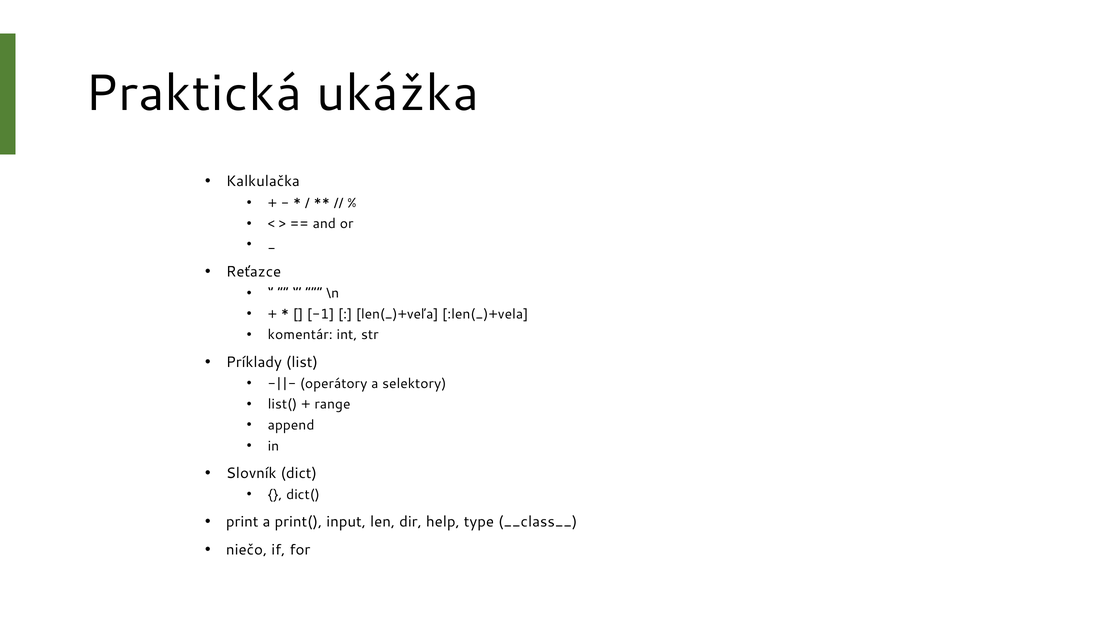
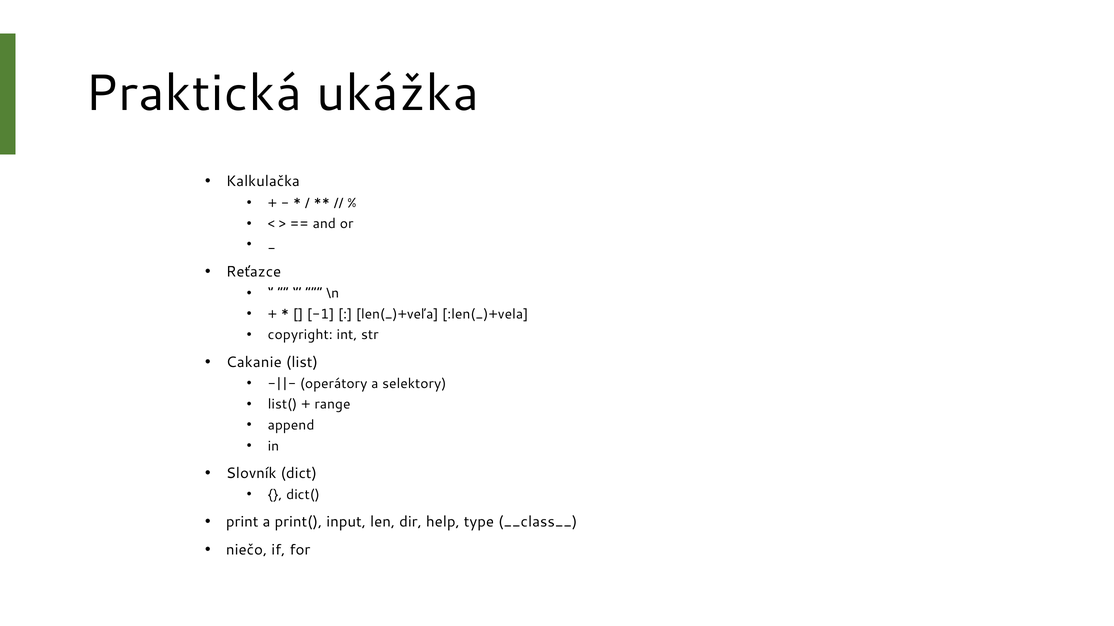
komentár: komentár -> copyright (300, 335)
Príklady: Príklady -> Cakanie (254, 362)
